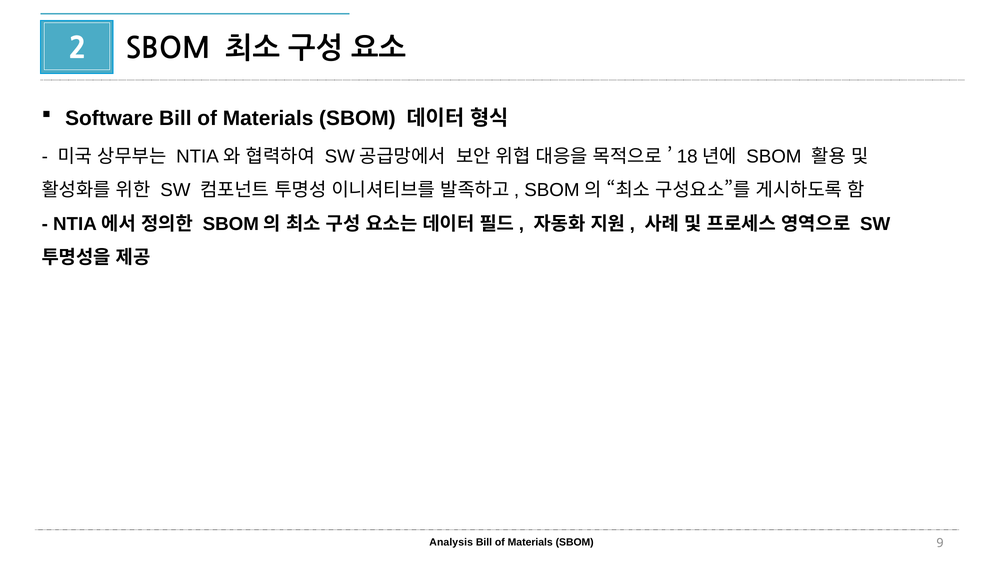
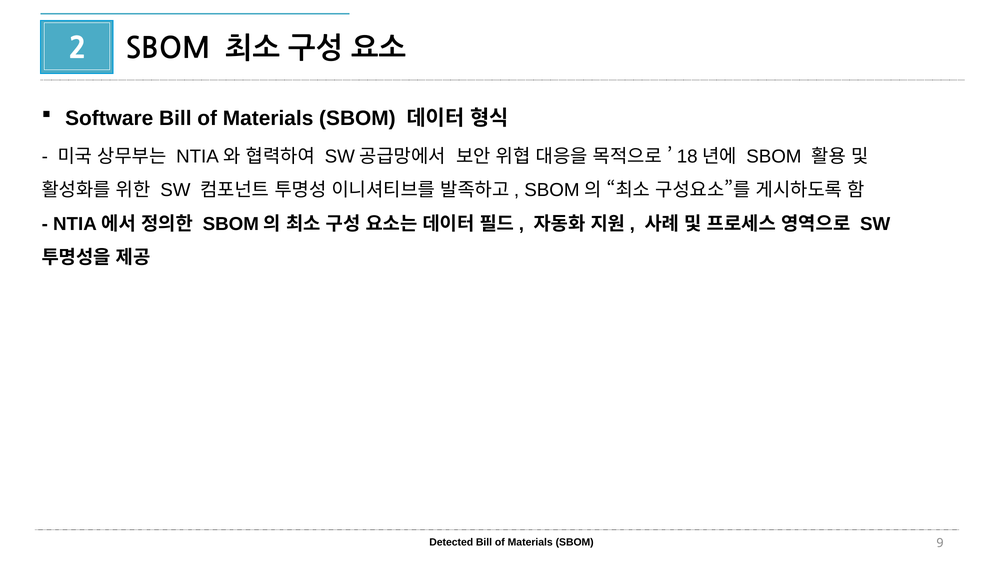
Analysis: Analysis -> Detected (451, 542)
